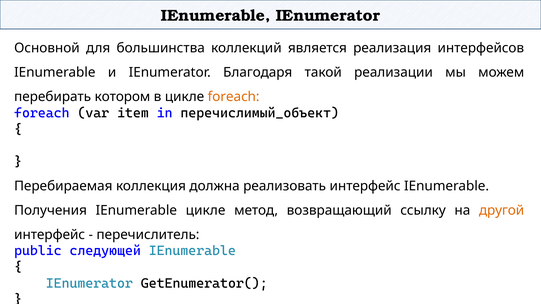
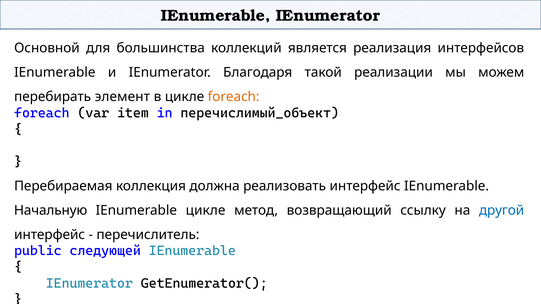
котором: котором -> элемент (122, 97)
Получения: Получения -> Начальную (51, 211)
другой colour: orange -> blue (502, 211)
